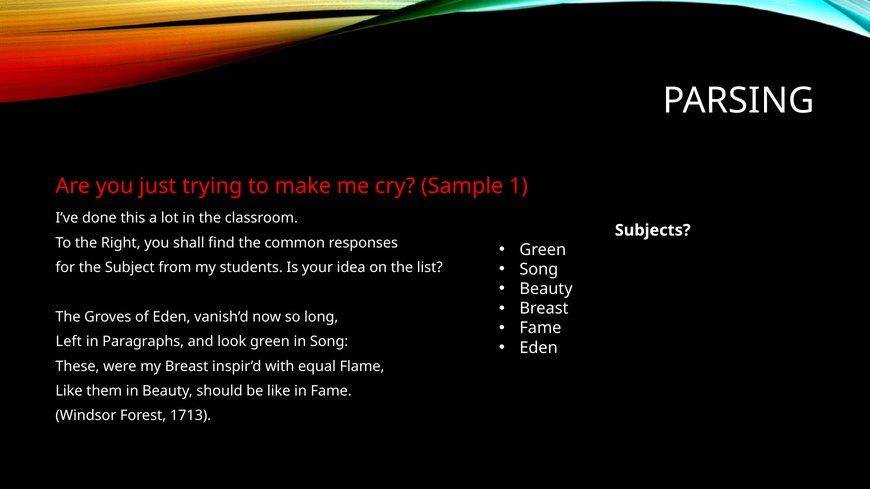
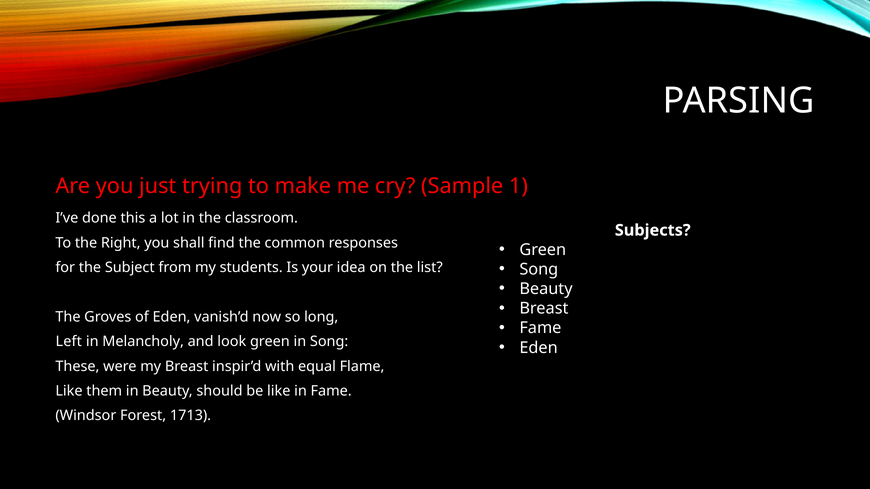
Paragraphs: Paragraphs -> Melancholy (143, 342)
